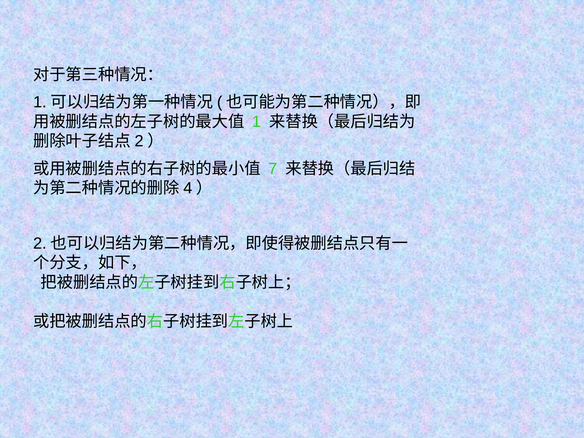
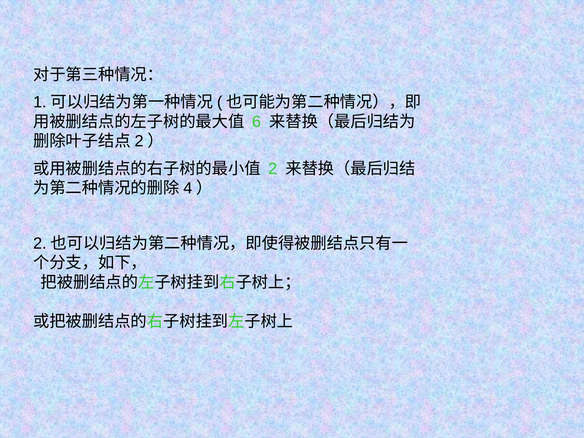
1: 1 -> 6 (256, 122)
7: 7 -> 2 (273, 169)
